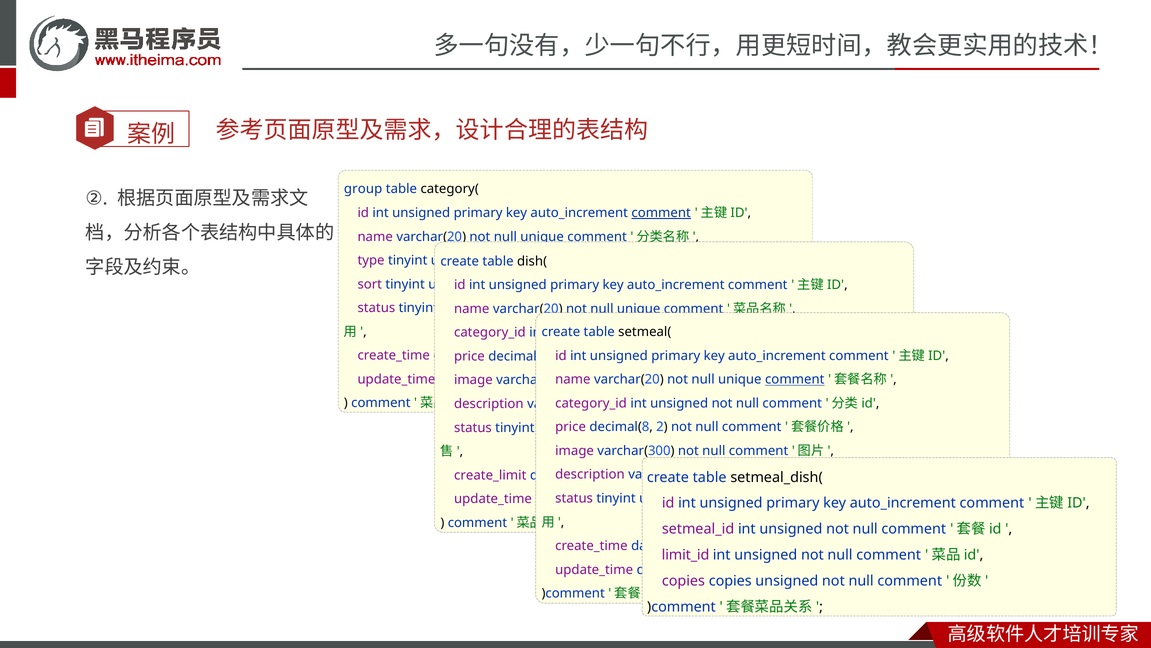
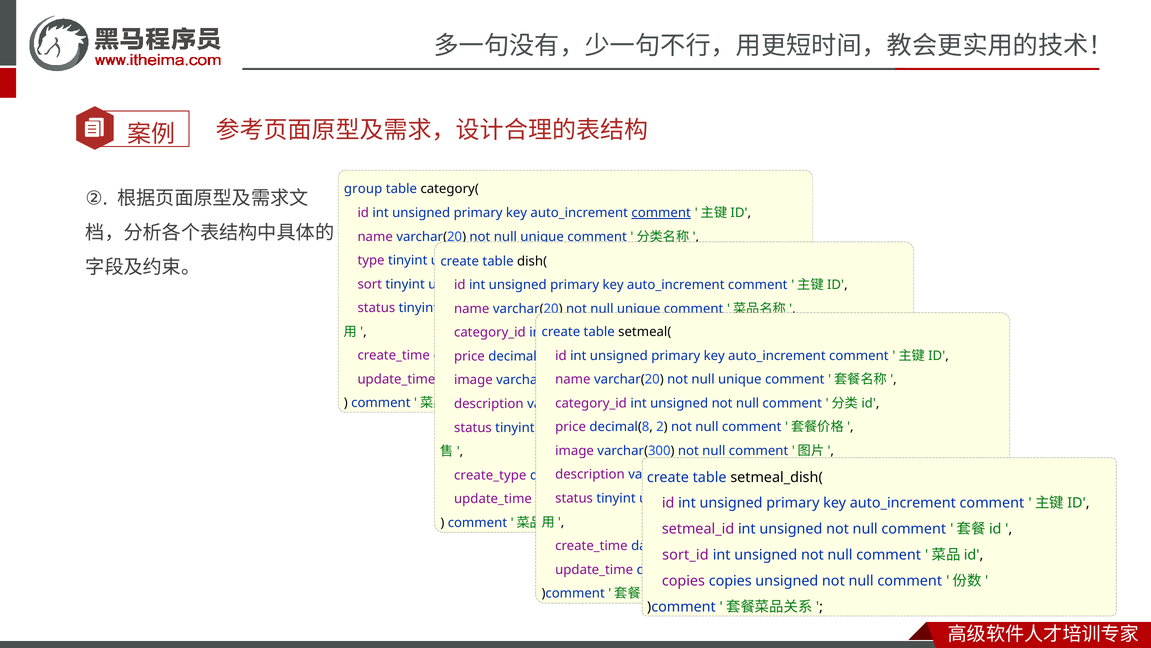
comment underline: present -> none (795, 379)
create_limit: create_limit -> create_type (490, 475)
limit_id: limit_id -> sort_id (685, 555)
